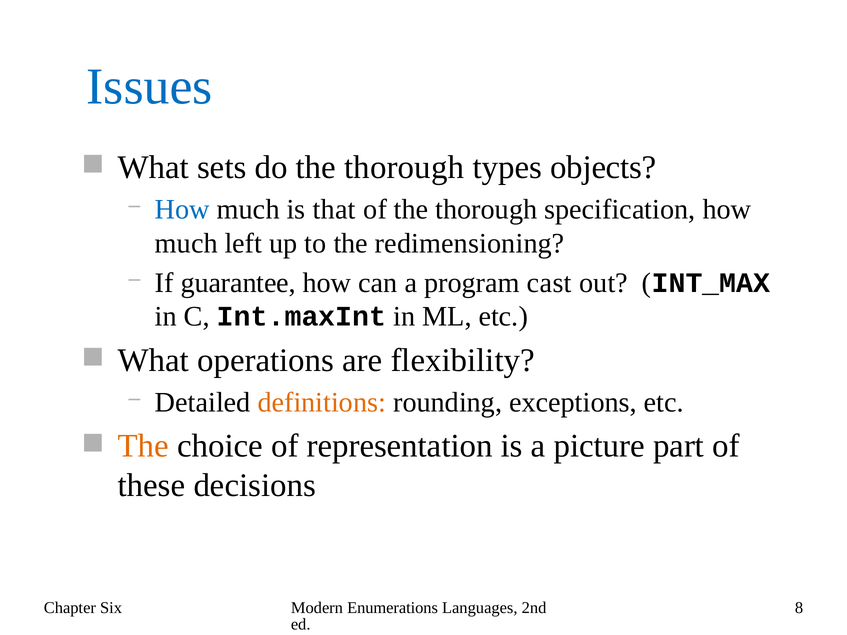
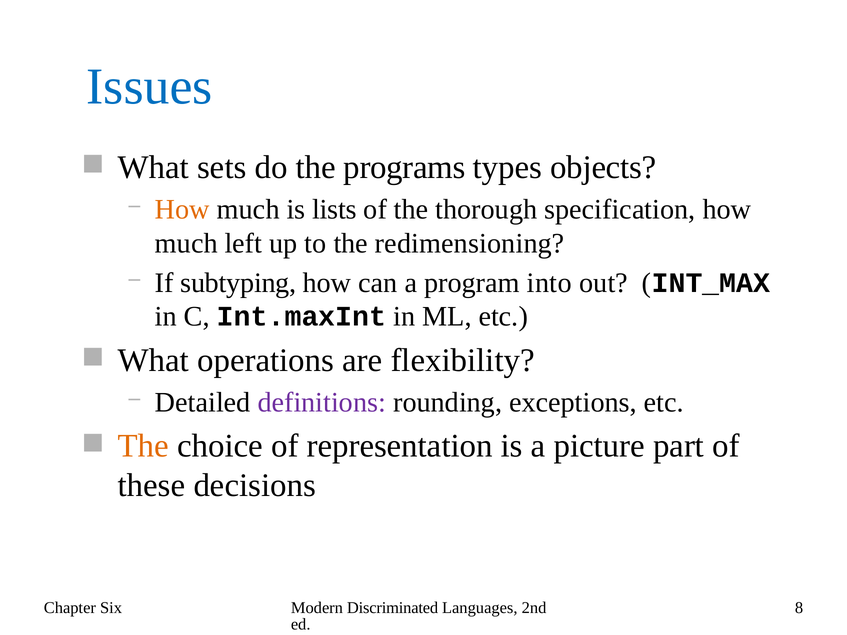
do the thorough: thorough -> programs (404, 167)
How colour: blue -> orange (182, 210)
that: that -> lists (335, 210)
guarantee: guarantee -> subtyping (238, 283)
cast: cast -> into (549, 283)
definitions colour: orange -> purple (322, 402)
Enumerations: Enumerations -> Discriminated (393, 608)
